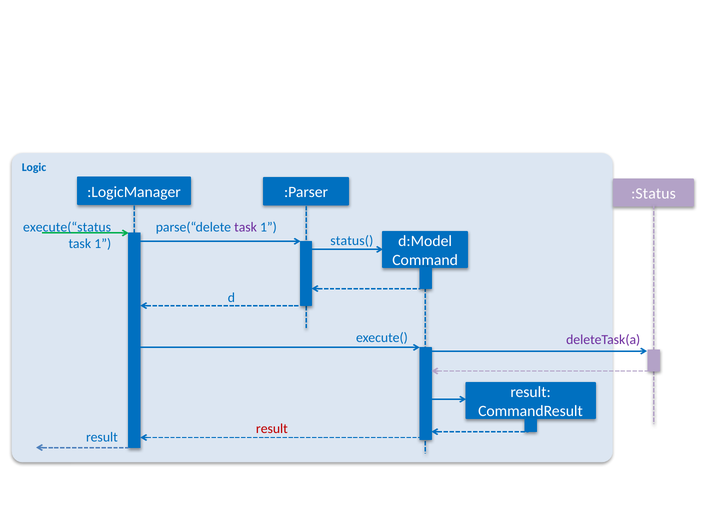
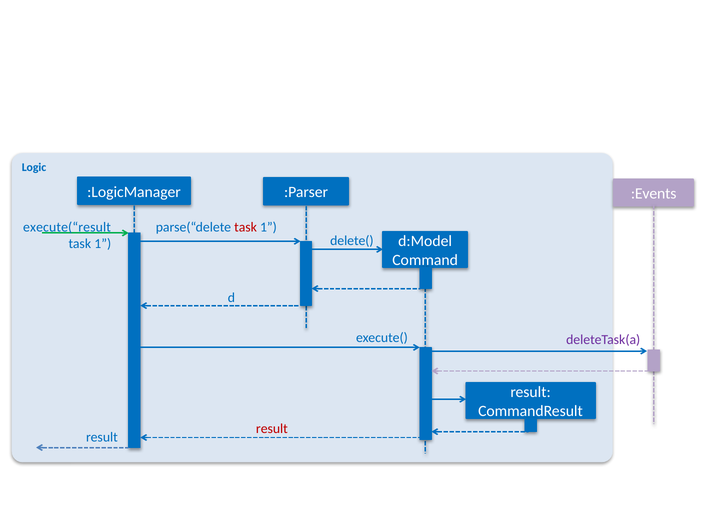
:Status: :Status -> :Events (654, 194)
execute(“status: execute(“status -> execute(“result (67, 227)
task colour: purple -> red (246, 227)
status(: status( -> delete( (352, 241)
